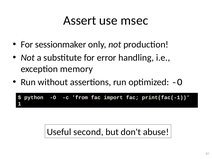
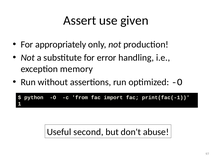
msec: msec -> given (134, 21)
sessionmaker: sessionmaker -> appropriately (61, 44)
